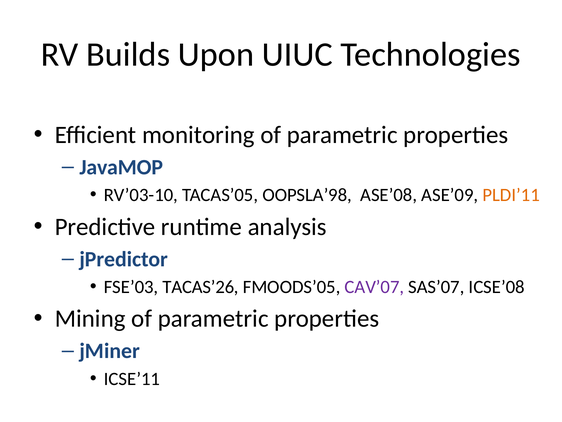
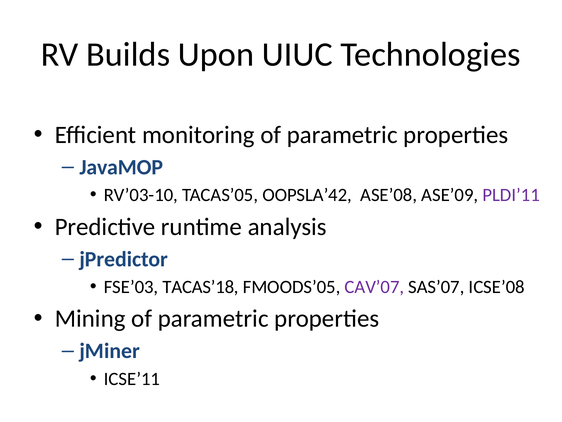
OOPSLA’98: OOPSLA’98 -> OOPSLA’42 (307, 195)
PLDI’11 colour: orange -> purple (511, 195)
TACAS’26: TACAS’26 -> TACAS’18 (201, 287)
